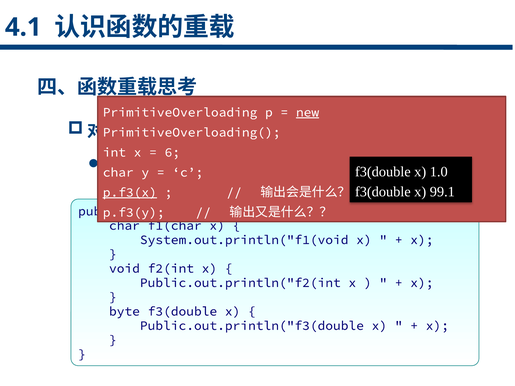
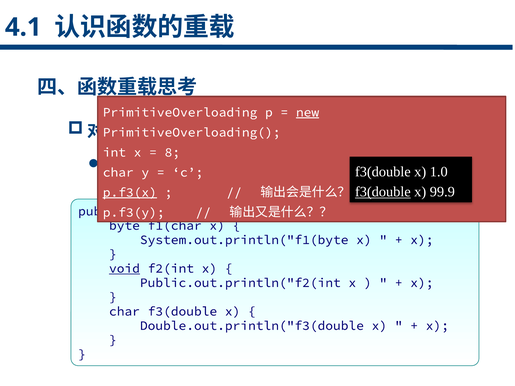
6: 6 -> 8 (172, 152)
f3(double underline: none -> present (383, 192)
99.1: 99.1 -> 99.9 (442, 192)
char: char -> byte (124, 226)
System.out.println("f1(void: System.out.println("f1(void -> System.out.println("f1(byte (244, 240)
void underline: none -> present (124, 269)
byte: byte -> char (124, 312)
Public.out.println("f3(double: Public.out.println("f3(double -> Double.out.println("f3(double (252, 326)
